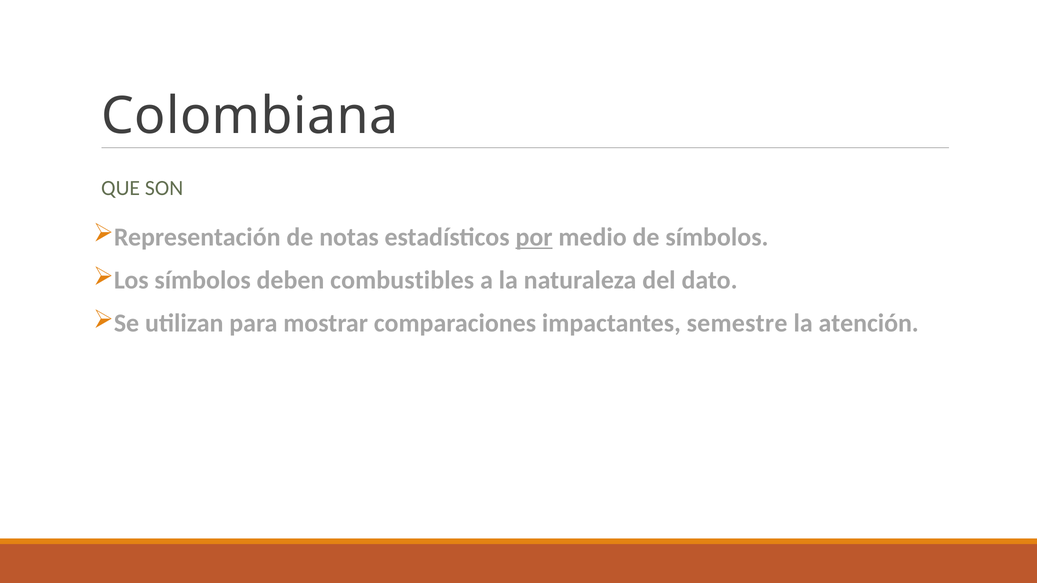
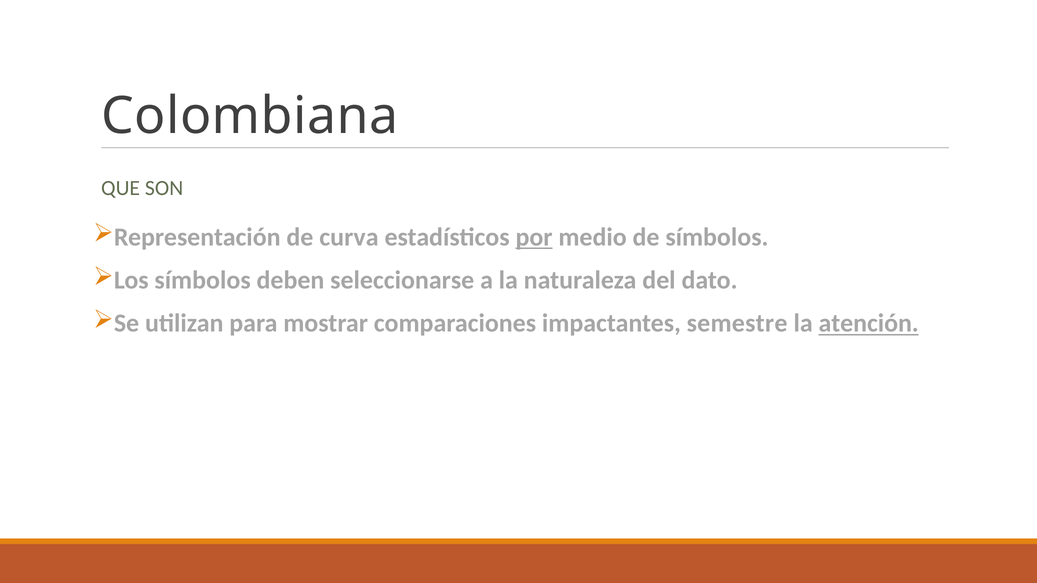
notas: notas -> curva (349, 237)
combustibles: combustibles -> seleccionarse (402, 280)
atención underline: none -> present (869, 324)
